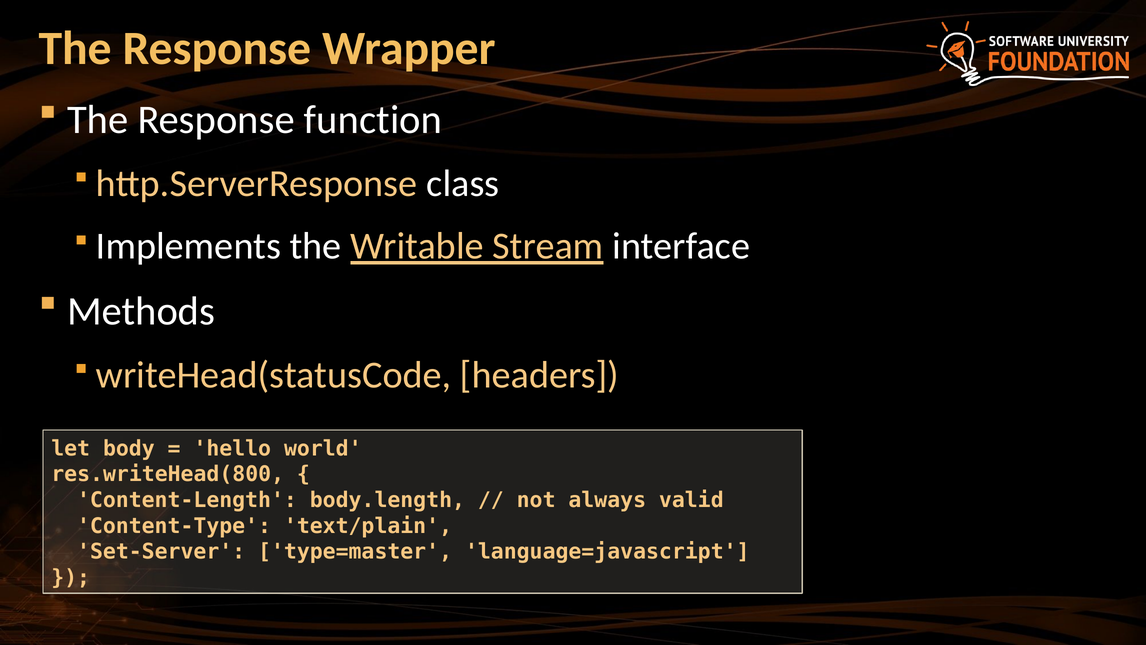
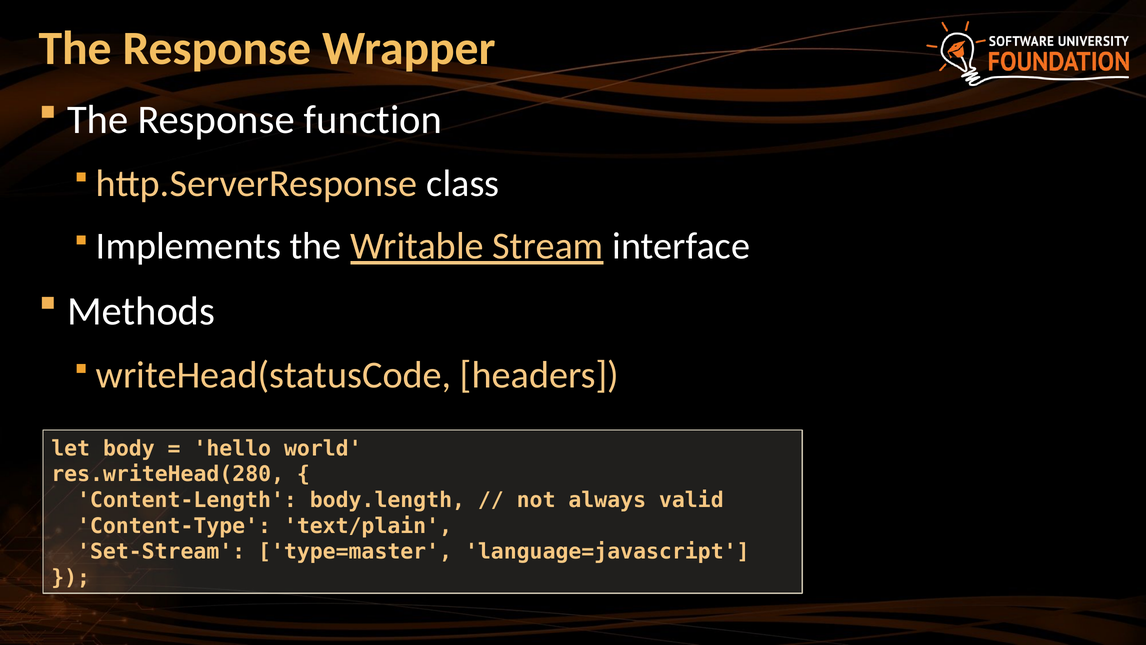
res.writeHead(800: res.writeHead(800 -> res.writeHead(280 (168, 474)
Set-Server: Set-Server -> Set-Stream (161, 552)
